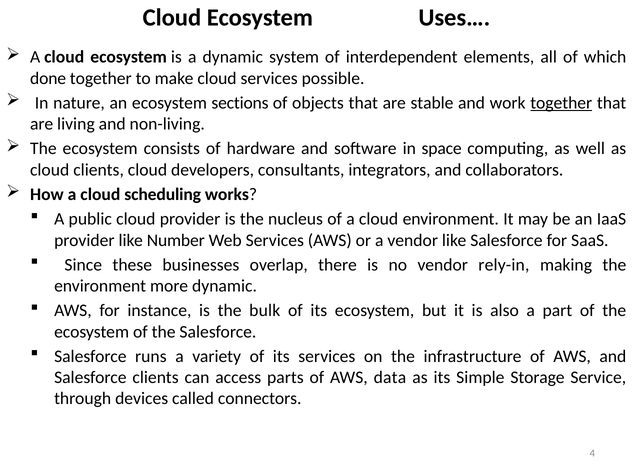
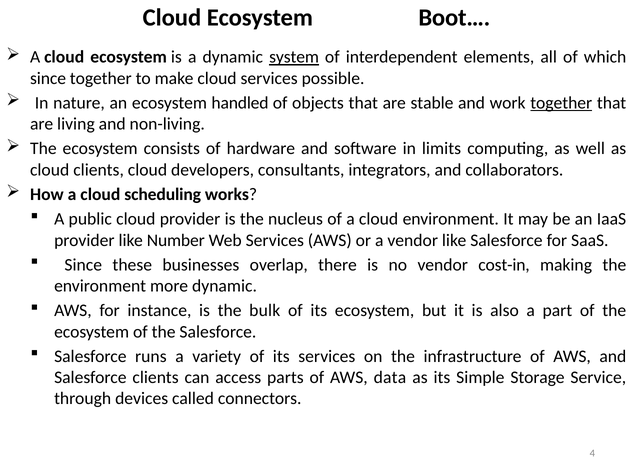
Uses…: Uses… -> Boot… (454, 18)
system underline: none -> present (294, 57)
done: done -> since (48, 78)
sections: sections -> handled (240, 103)
space: space -> limits (441, 149)
rely-in: rely-in -> cost-in (504, 265)
